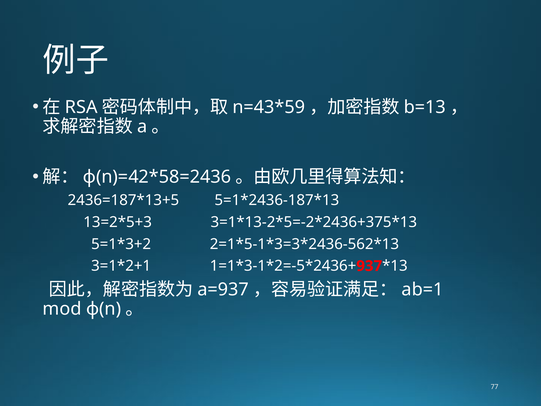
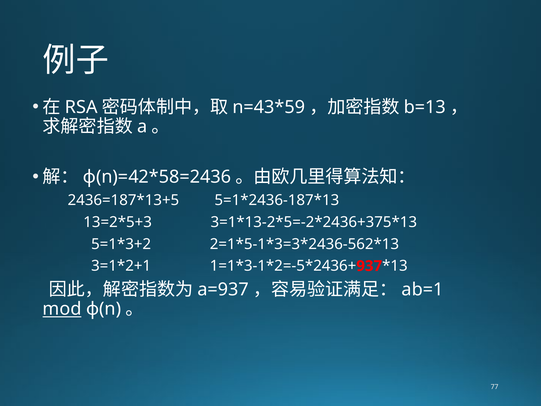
mod underline: none -> present (62, 309)
